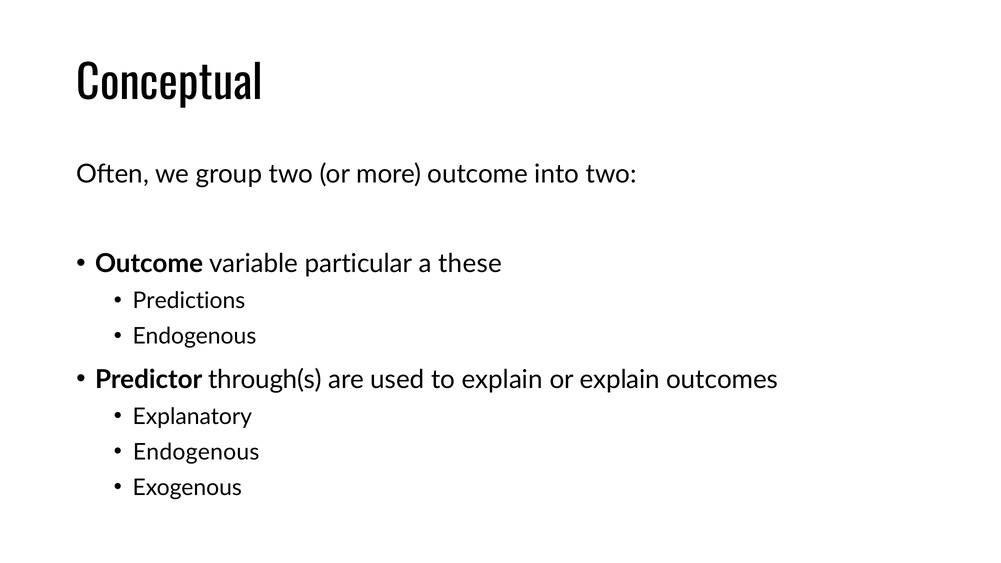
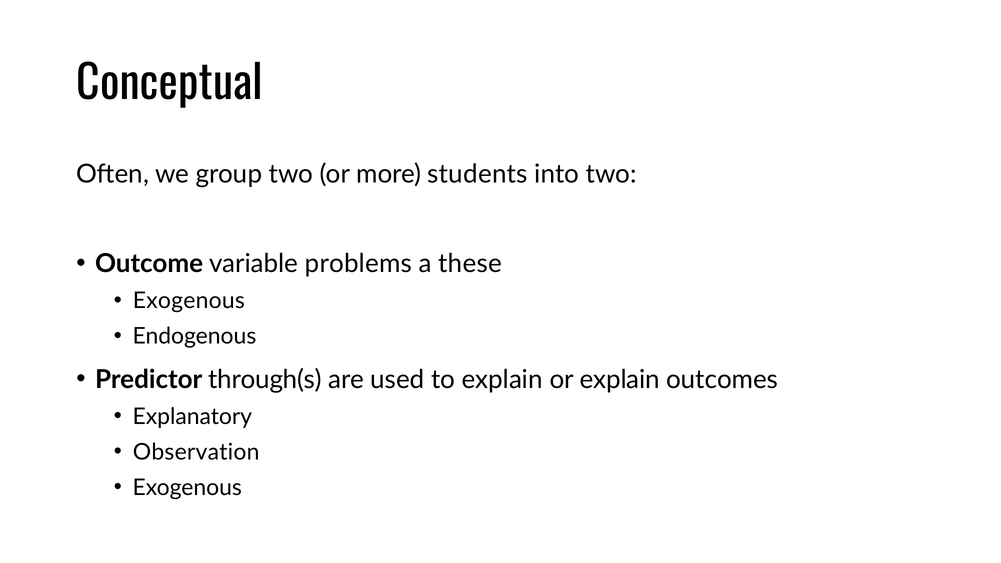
more outcome: outcome -> students (478, 174)
particular: particular -> problems (358, 264)
Predictions: Predictions -> Exogenous (189, 301)
Endogenous: Endogenous -> Observation (196, 452)
